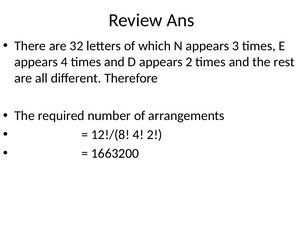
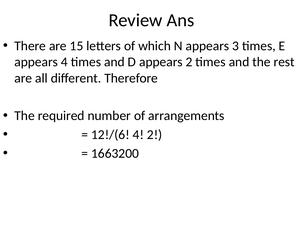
32: 32 -> 15 (77, 46)
12!/(8: 12!/(8 -> 12!/(6 (110, 135)
